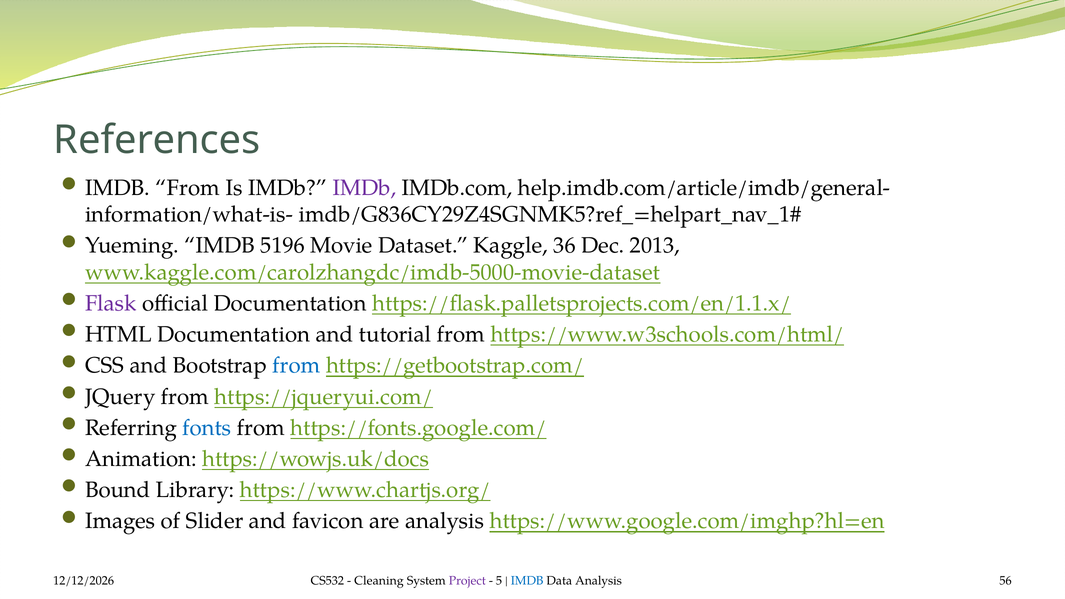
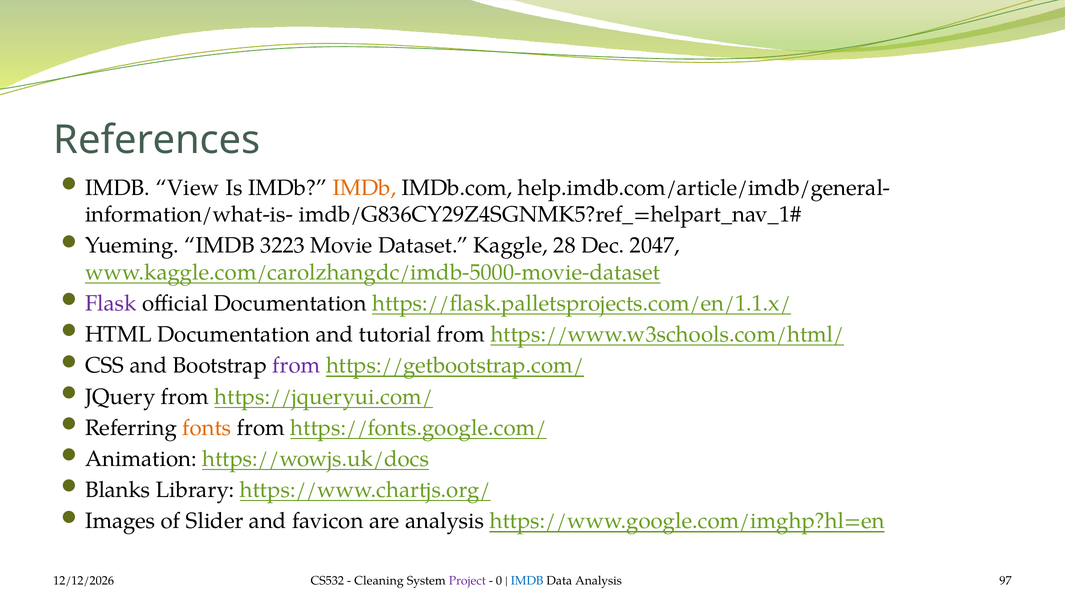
IMDB From: From -> View (188, 188)
IMDb colour: purple -> orange (364, 188)
5196: 5196 -> 3223 (283, 246)
36: 36 -> 28 (565, 246)
2013: 2013 -> 2047 (655, 246)
from colour: blue -> purple (296, 366)
fonts colour: blue -> orange (207, 428)
Bound: Bound -> Blanks (118, 490)
5: 5 -> 0 (499, 581)
56: 56 -> 97 (1006, 581)
